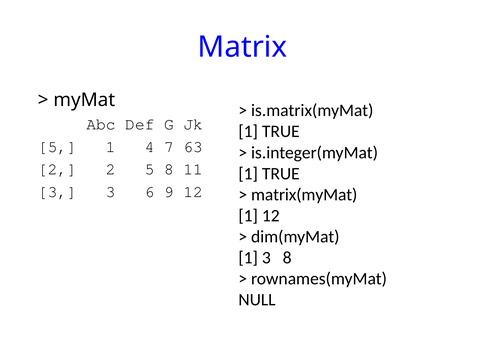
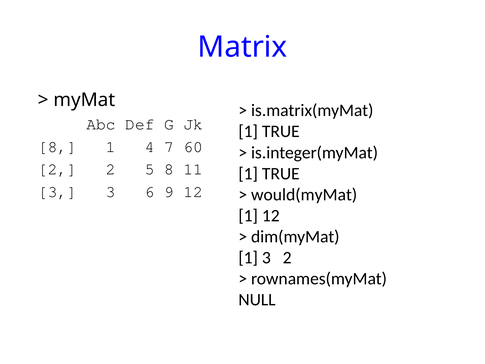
5: 5 -> 8 (57, 147)
63: 63 -> 60 (193, 147)
matrix(myMat: matrix(myMat -> would(myMat (304, 194)
3 8: 8 -> 2 (287, 257)
